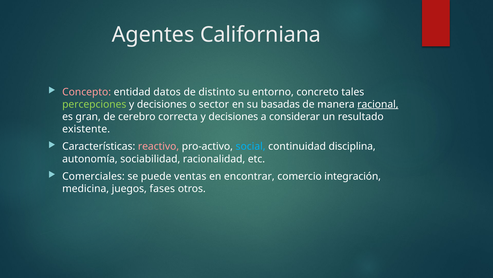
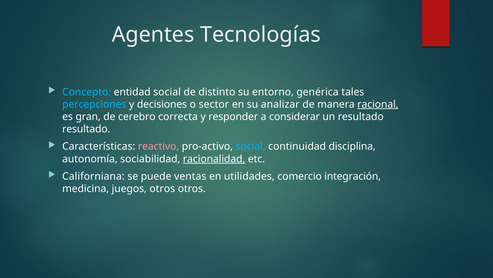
Californiana: Californiana -> Tecnologías (260, 35)
Concepto colour: pink -> light blue (87, 92)
entidad datos: datos -> social (167, 92)
concreto: concreto -> genérica (318, 92)
percepciones colour: light green -> light blue (94, 104)
basadas: basadas -> analizar (280, 104)
correcta y decisiones: decisiones -> responder (233, 116)
existente: existente -> resultado (86, 129)
racionalidad underline: none -> present (214, 159)
Comerciales: Comerciales -> Californiana (93, 176)
encontrar: encontrar -> utilidades (249, 176)
juegos fases: fases -> otros (162, 188)
